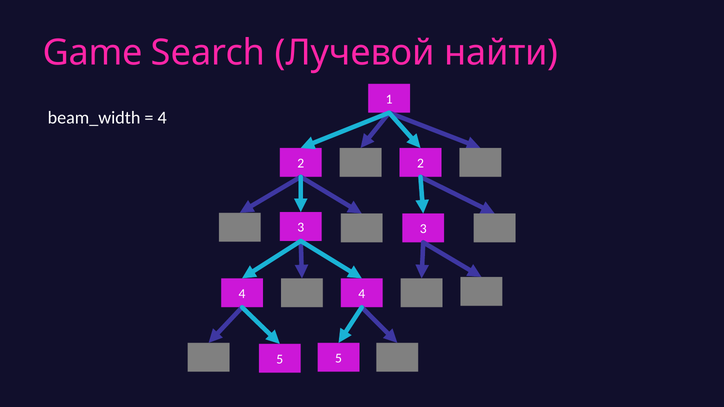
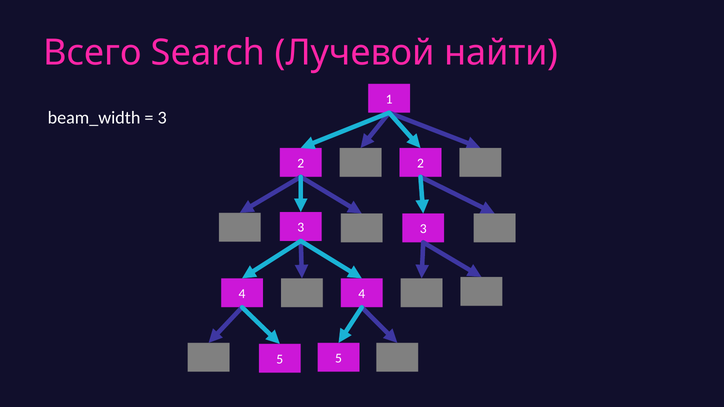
Game: Game -> Всего (92, 53)
4: 4 -> 3 (162, 118)
